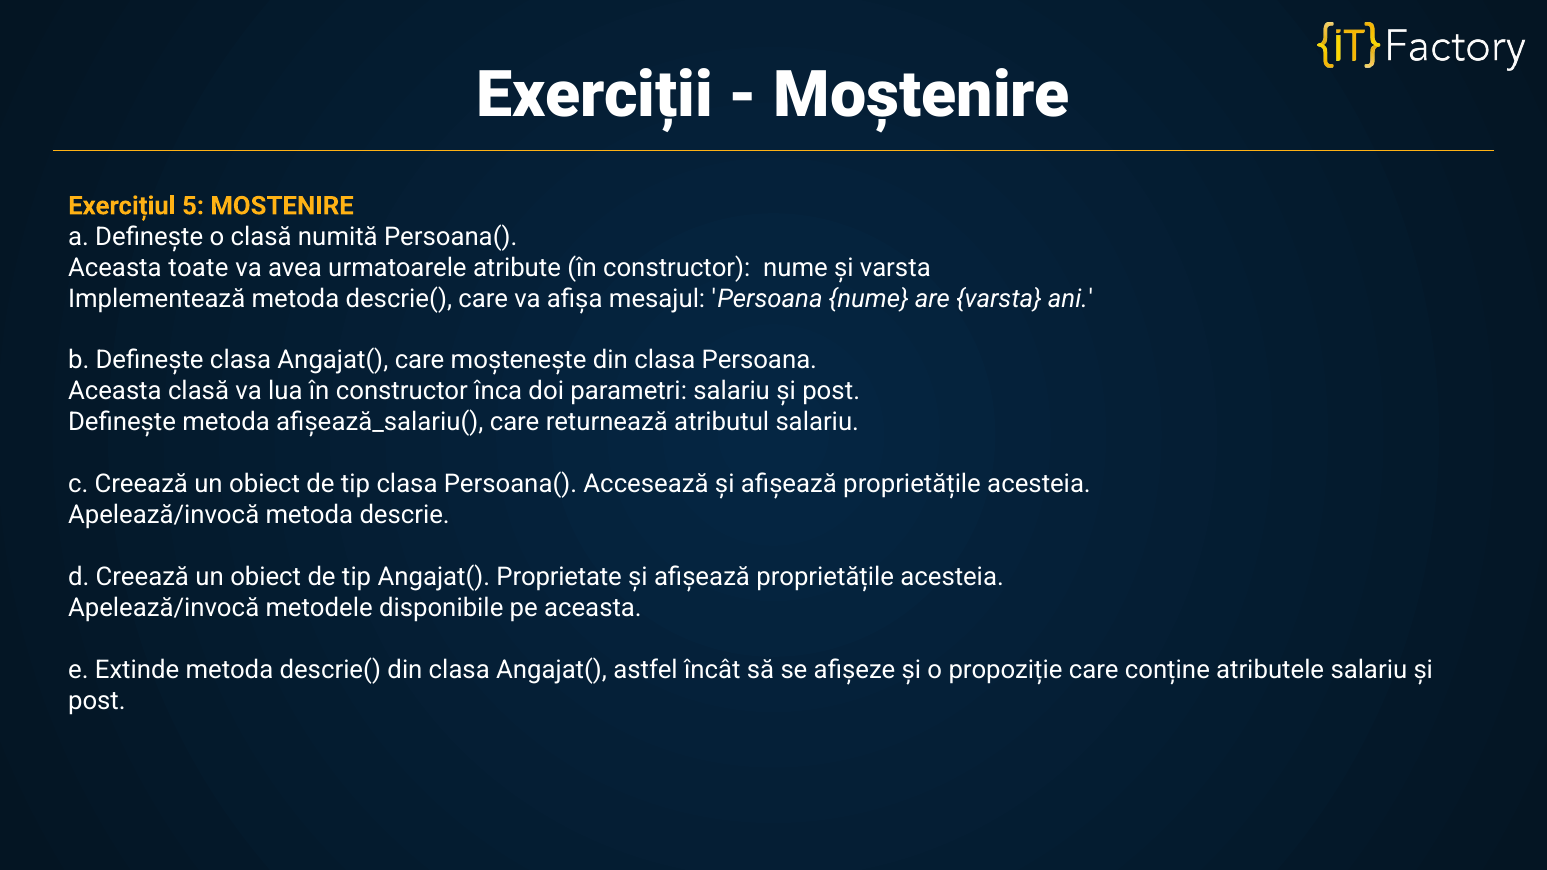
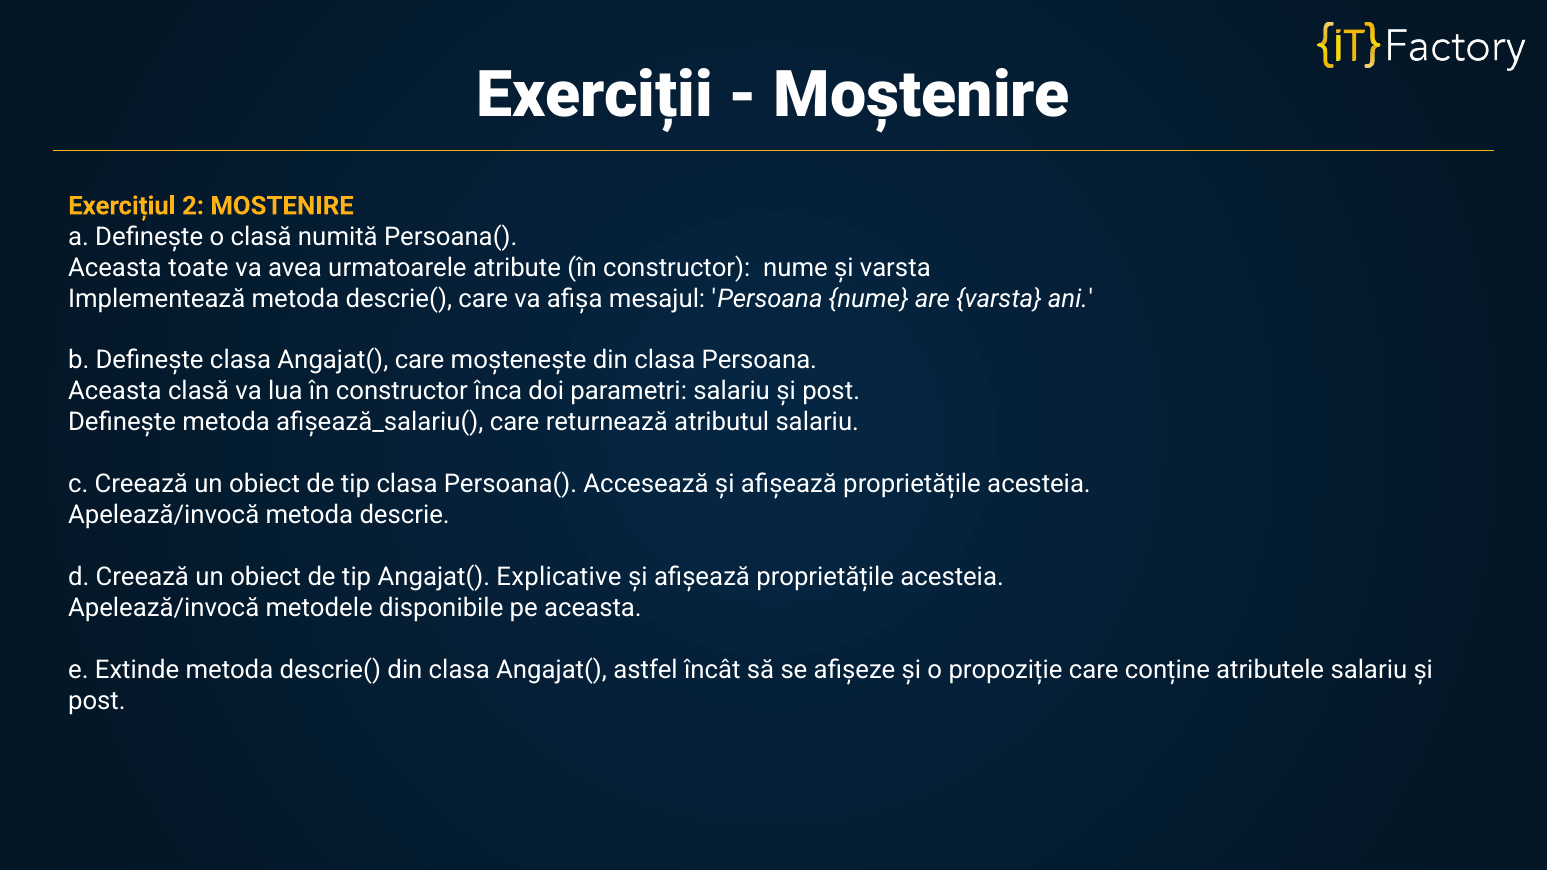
5: 5 -> 2 (193, 206)
Proprietate: Proprietate -> Explicative (559, 577)
